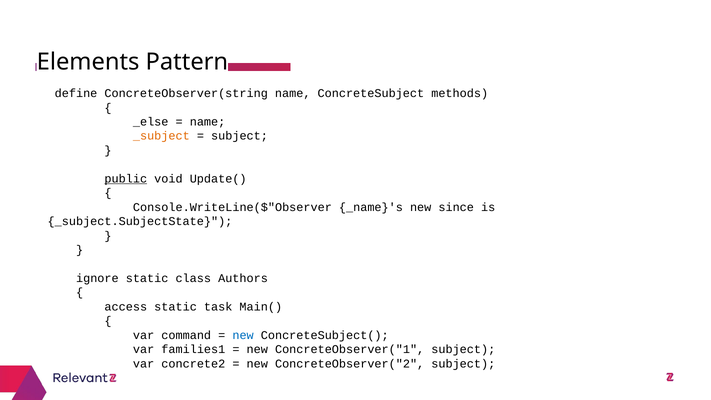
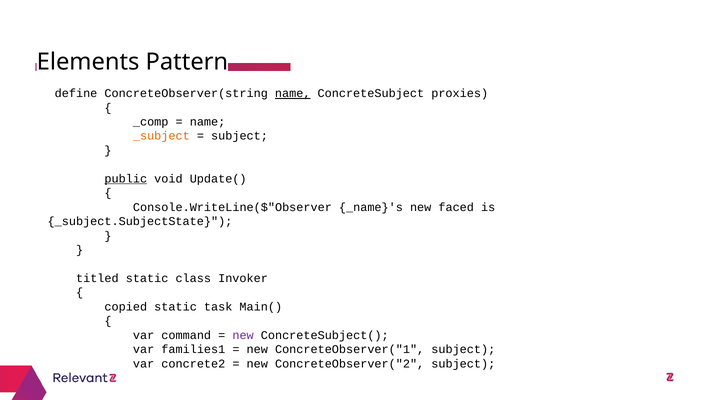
name underline: none -> present (293, 93)
methods: methods -> proxies (460, 93)
_else: _else -> _comp (151, 122)
since: since -> faced (456, 207)
ignore: ignore -> titled (97, 278)
Authors: Authors -> Invoker (243, 278)
access: access -> copied (126, 307)
new colour: blue -> purple (243, 335)
